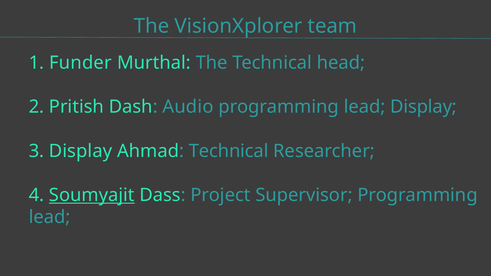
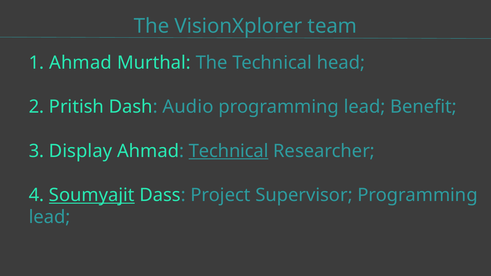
1 Funder: Funder -> Ahmad (81, 63)
lead Display: Display -> Benefit (423, 107)
Technical underline: none -> present (229, 151)
